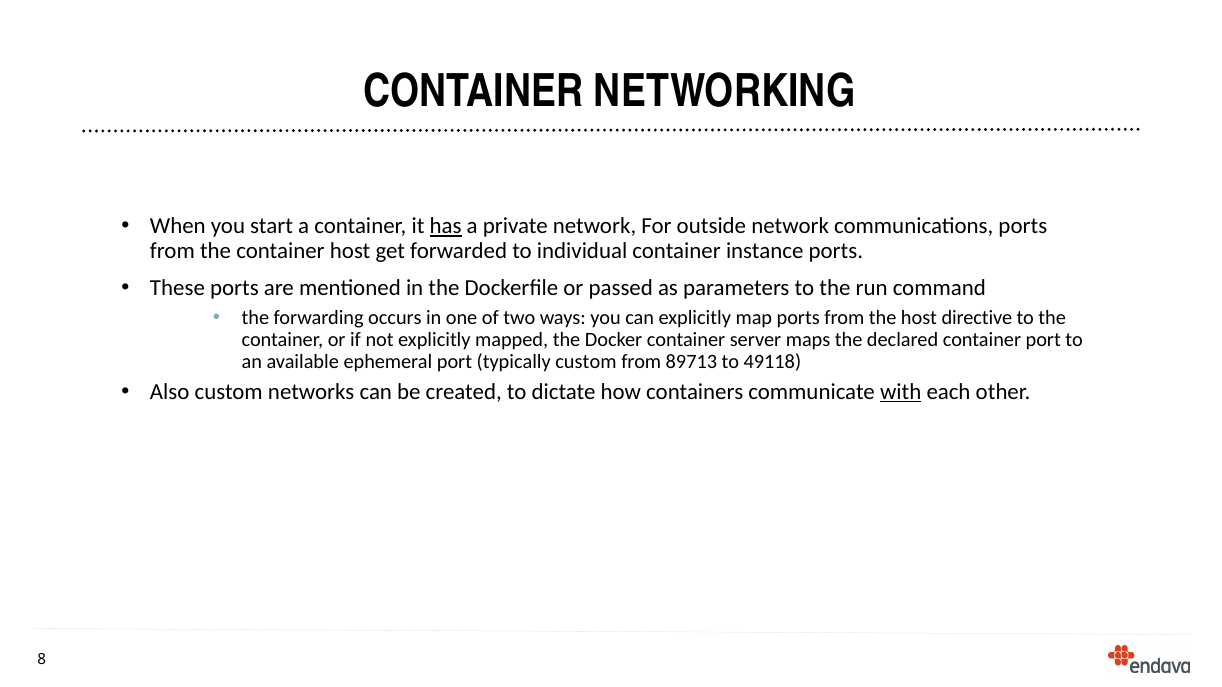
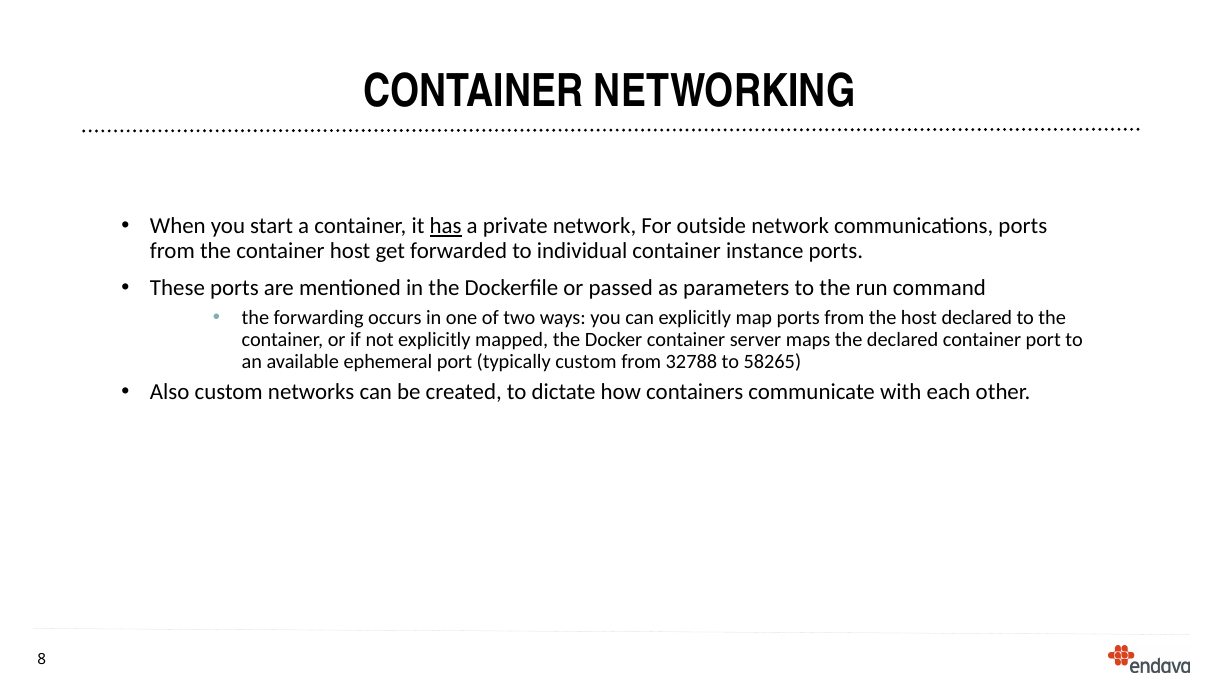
host directive: directive -> declared (977, 318)
89713: 89713 -> 32788 (691, 362)
49118: 49118 -> 58265 (772, 362)
with underline: present -> none (901, 392)
